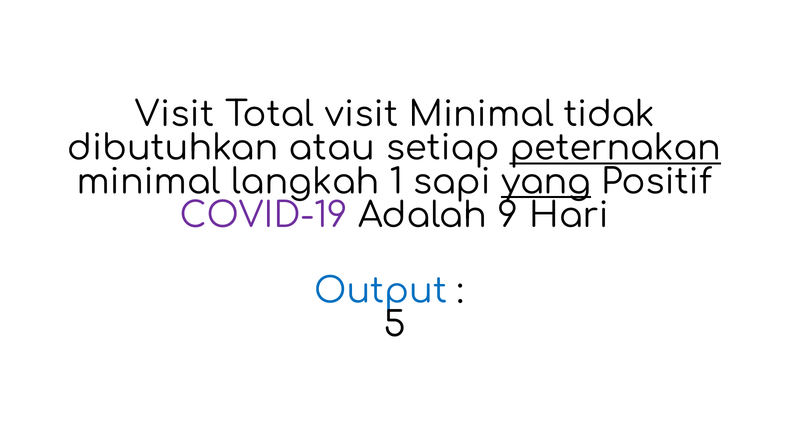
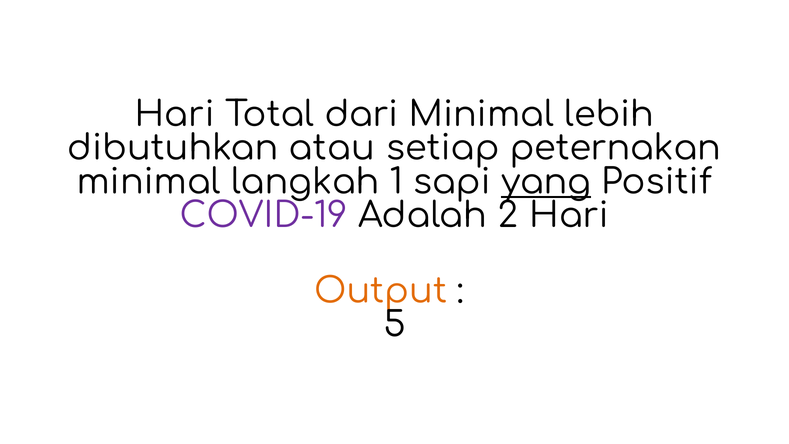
Visit: Visit -> Hari (175, 115)
Total visit: visit -> dari (362, 115)
tidak: tidak -> lebih (609, 115)
peternakan underline: present -> none (615, 148)
9: 9 -> 2 (508, 216)
Output colour: blue -> orange (381, 291)
